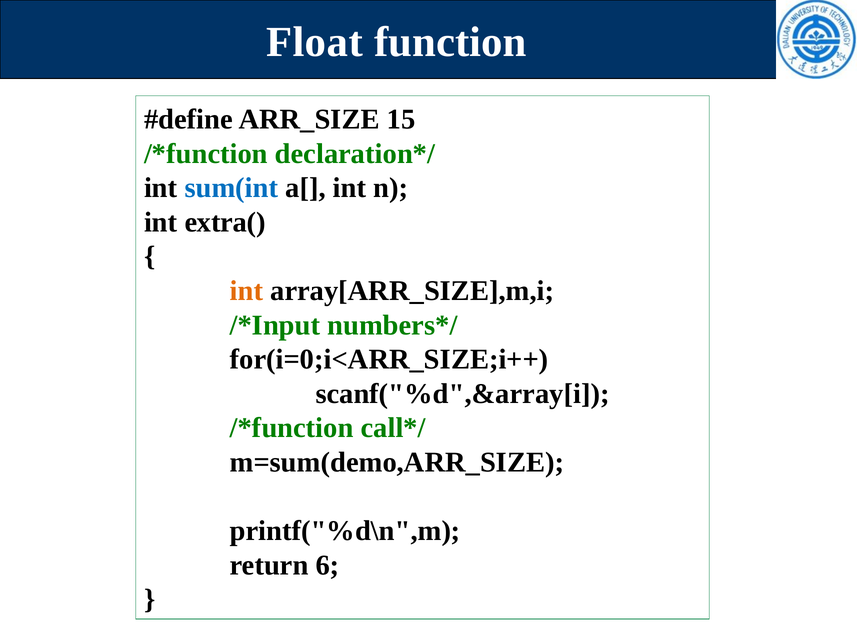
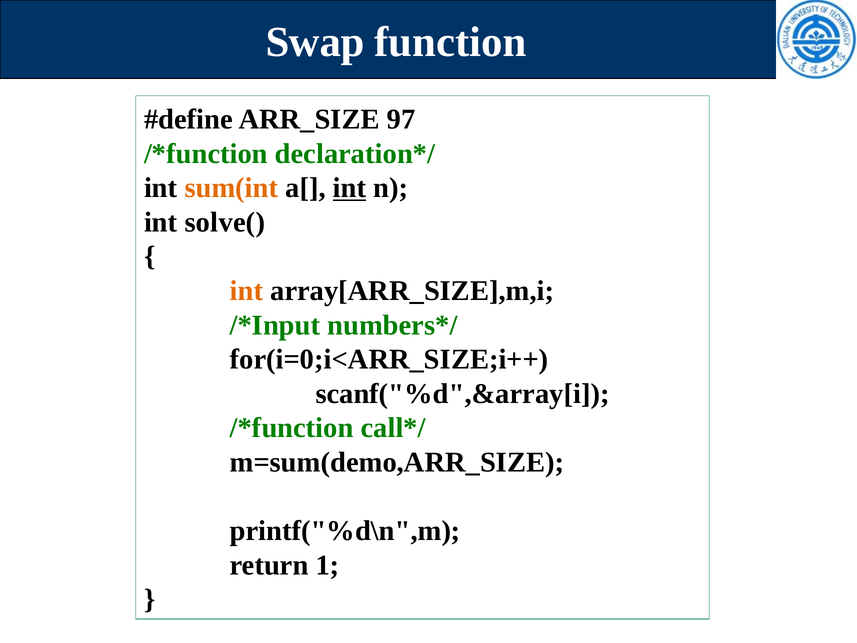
Float: Float -> Swap (315, 42)
15: 15 -> 97 (401, 119)
sum(int colour: blue -> orange (231, 188)
int underline: none -> present (349, 188)
extra(: extra( -> solve( (225, 222)
6: 6 -> 1 (328, 565)
